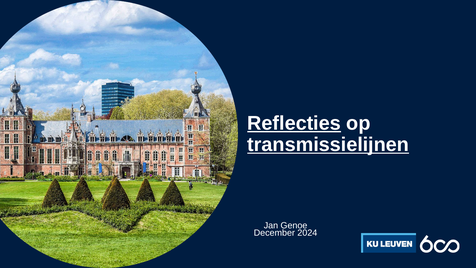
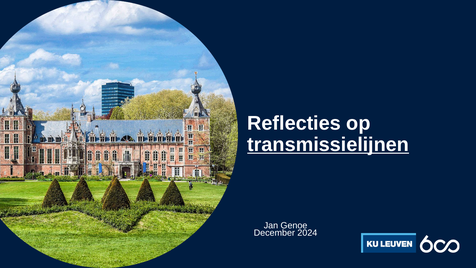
Reflecties underline: present -> none (294, 123)
